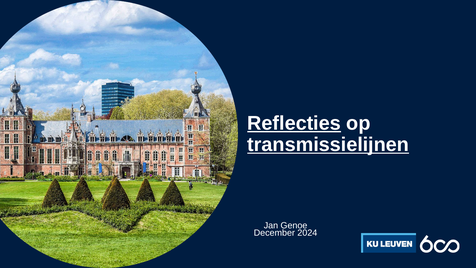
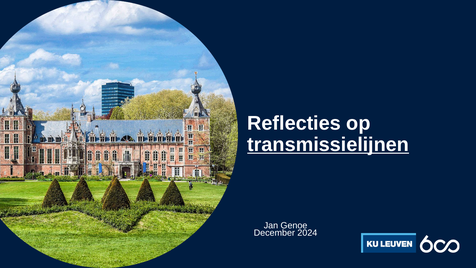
Reflecties underline: present -> none (294, 123)
